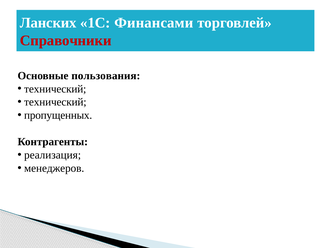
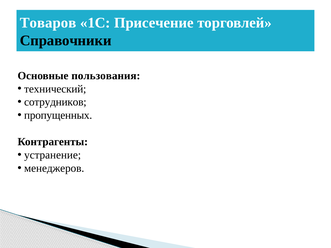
Ланских: Ланских -> Товаров (48, 23)
Финансами: Финансами -> Присечение (154, 23)
Справочники colour: red -> black (66, 40)
технический: технический -> сотрудников (55, 102)
реализация: реализация -> устранение (53, 155)
